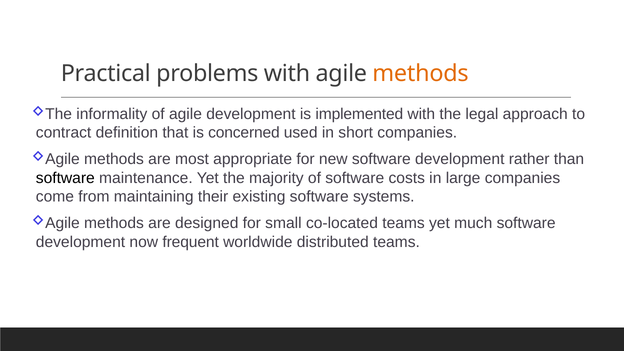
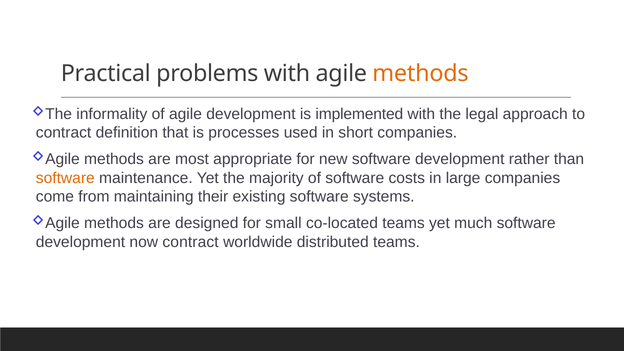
concerned: concerned -> processes (244, 133)
software colour: black -> orange (65, 178)
now frequent: frequent -> contract (191, 242)
